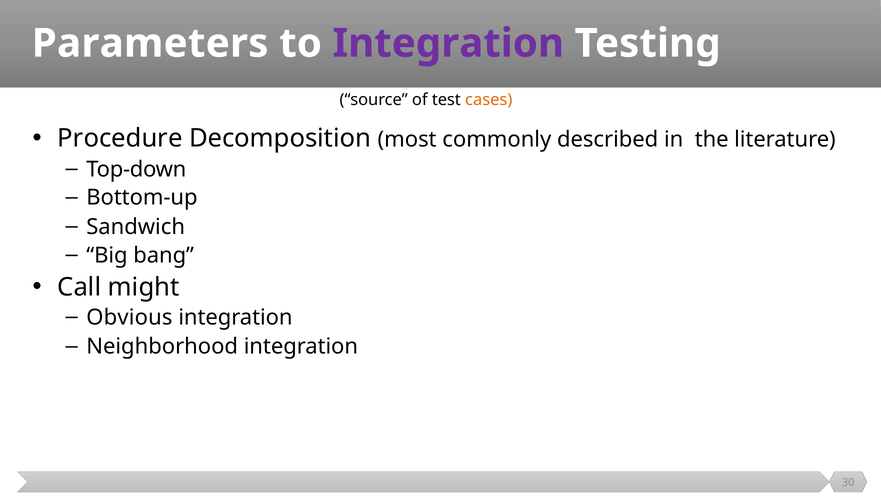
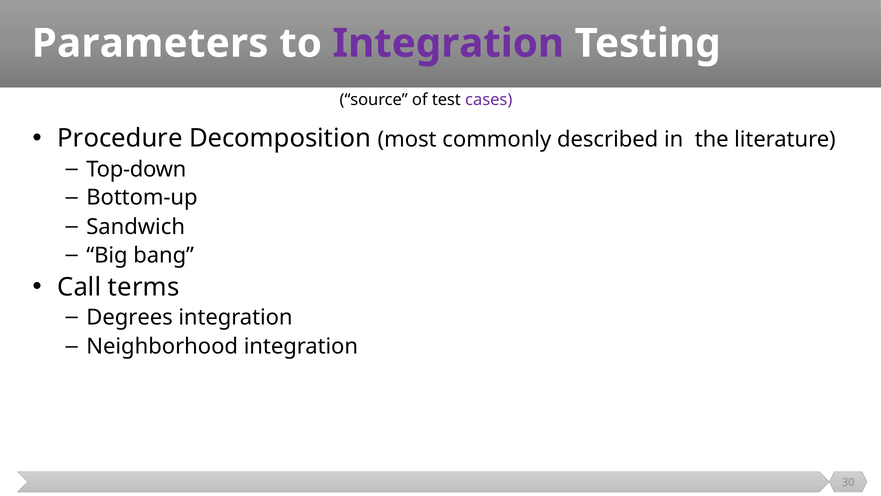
cases colour: orange -> purple (489, 100)
might: might -> terms (144, 287)
Obvious: Obvious -> Degrees (130, 317)
